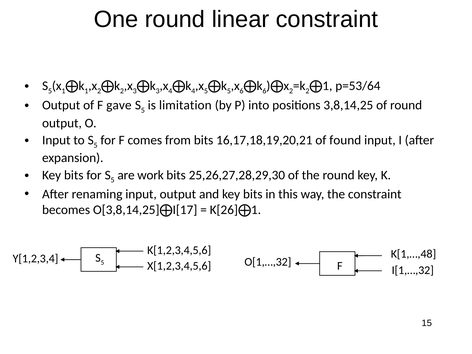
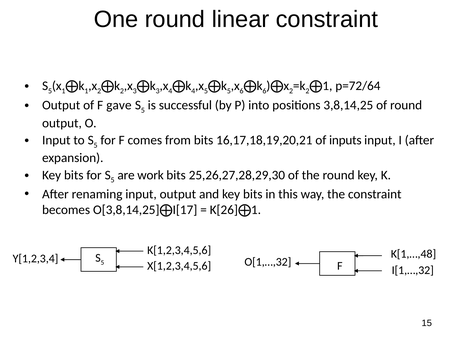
p=53/64: p=53/64 -> p=72/64 (358, 86)
limitation: limitation -> successful (185, 105)
found: found -> inputs (345, 140)
